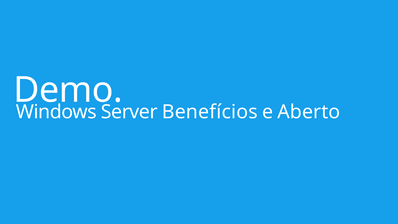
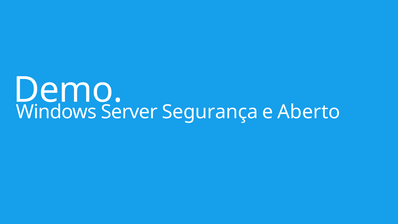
Benefícios: Benefícios -> Segurança (210, 112)
